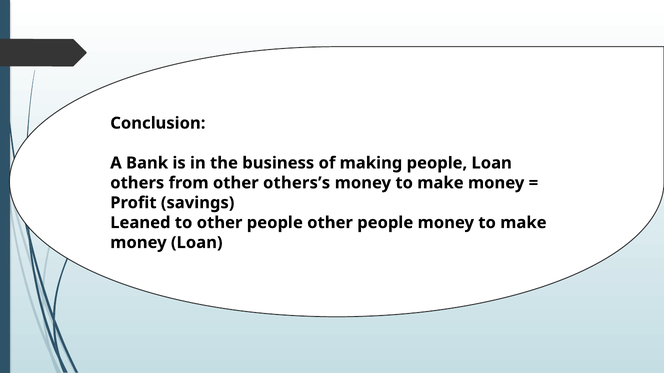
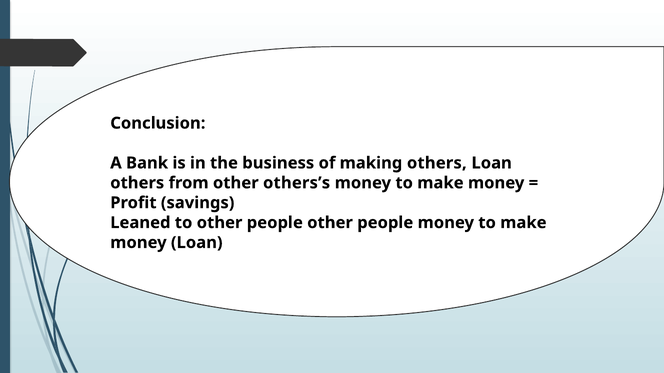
making people: people -> others (437, 163)
